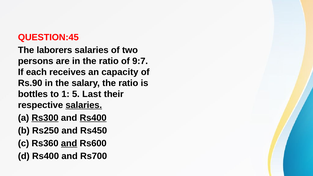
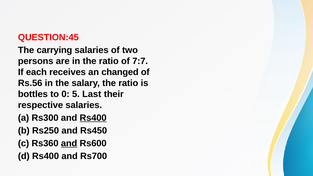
laborers: laborers -> carrying (54, 50)
9:7: 9:7 -> 7:7 (140, 61)
capacity: capacity -> changed (120, 72)
Rs.90: Rs.90 -> Rs.56 (30, 83)
1: 1 -> 0 (66, 94)
salaries underline: present -> none (84, 105)
Rs300 underline: present -> none (45, 118)
